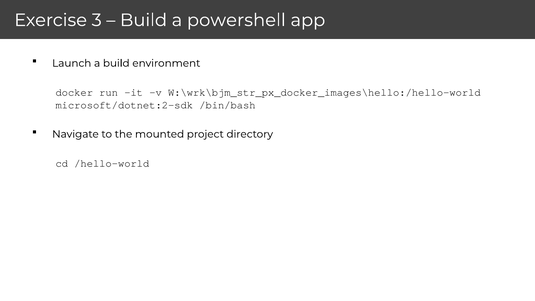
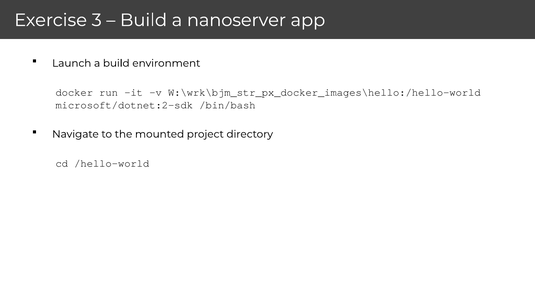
powershell: powershell -> nanoserver (236, 20)
